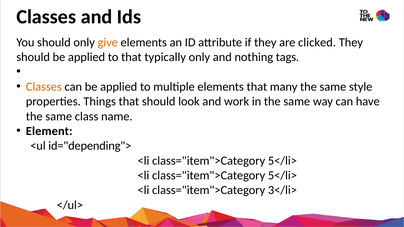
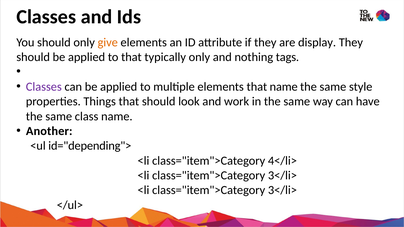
clicked: clicked -> display (317, 42)
Classes colour: orange -> purple (44, 87)
that many: many -> name (284, 87)
Element: Element -> Another (49, 131)
5</li>: 5</li> -> 4</li> (282, 161)
5</li>: 5</li> -> 3</li> (282, 176)
